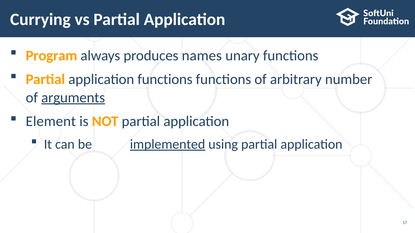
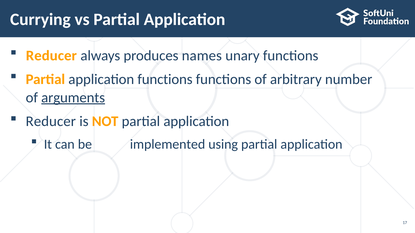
Program: Program -> Reducer (51, 56)
Element: Element -> Reducer (51, 121)
implemented underline: present -> none (168, 145)
